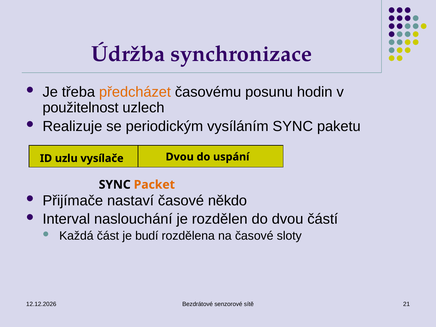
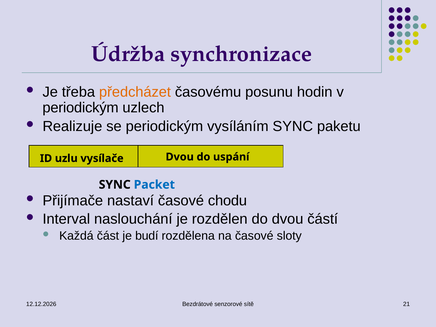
použitelnost: použitelnost -> periodickým (81, 108)
Packet colour: orange -> blue (154, 185)
někdo: někdo -> chodu (227, 201)
